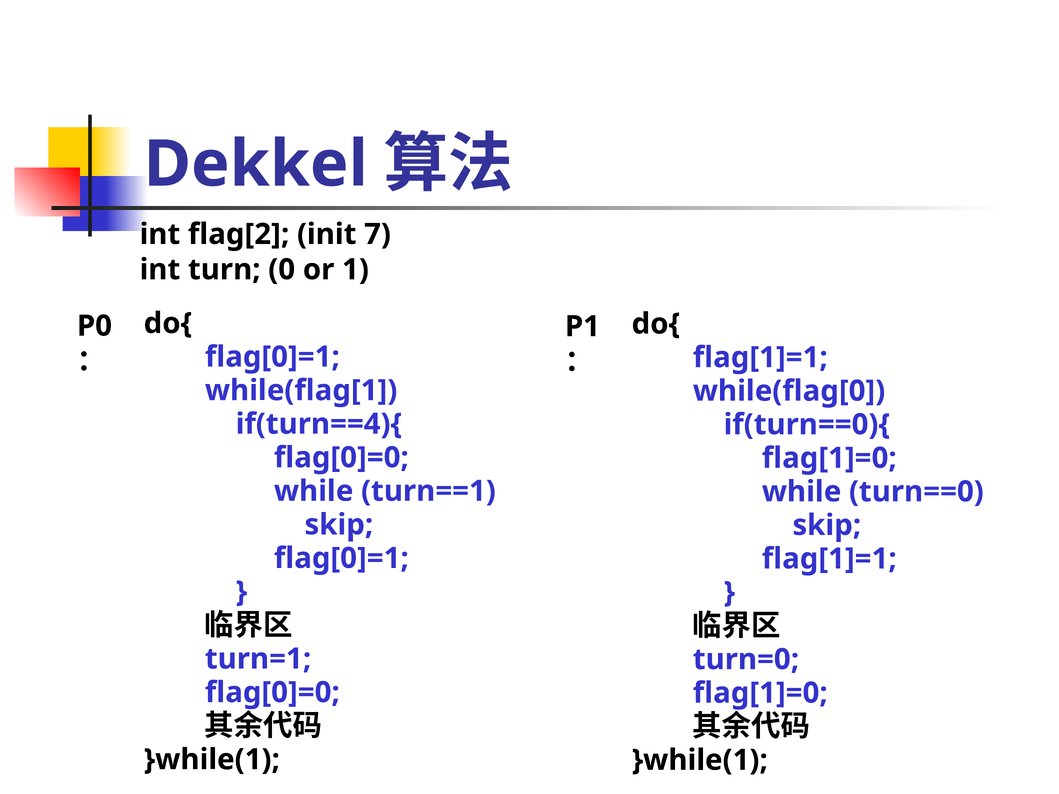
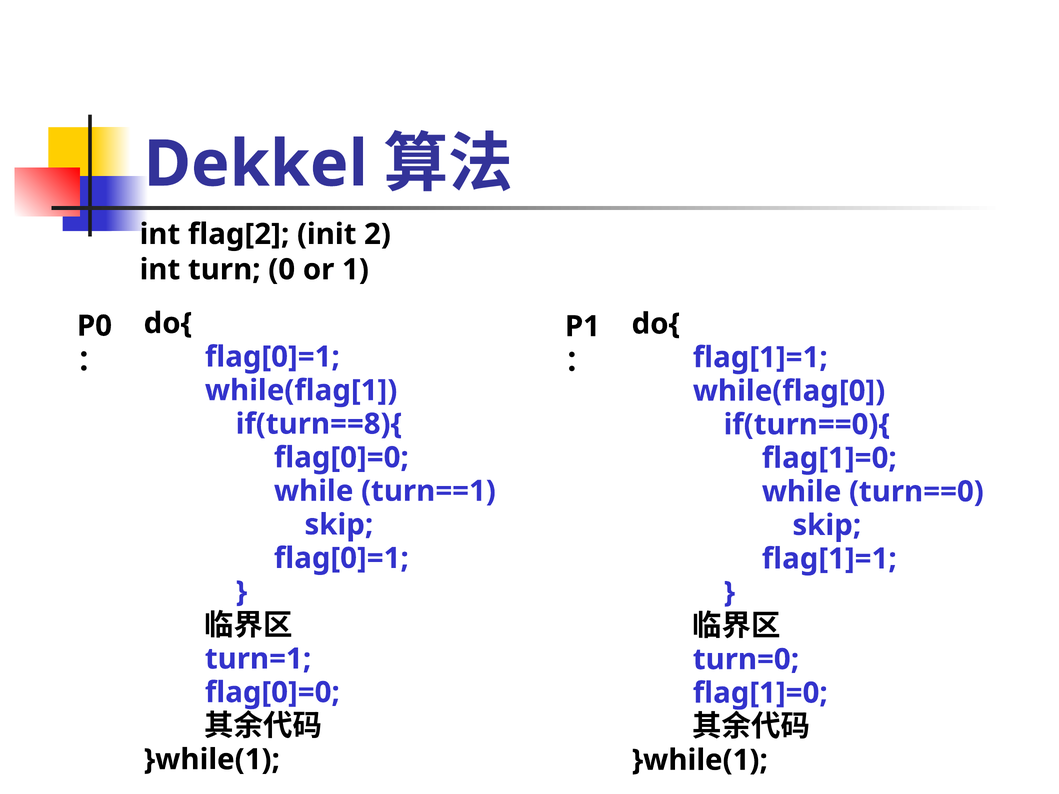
7: 7 -> 2 (377, 234)
if(turn==4){: if(turn==4){ -> if(turn==8){ (319, 424)
